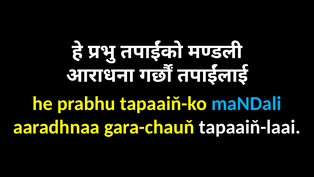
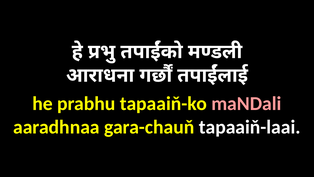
maNDali colour: light blue -> pink (246, 103)
